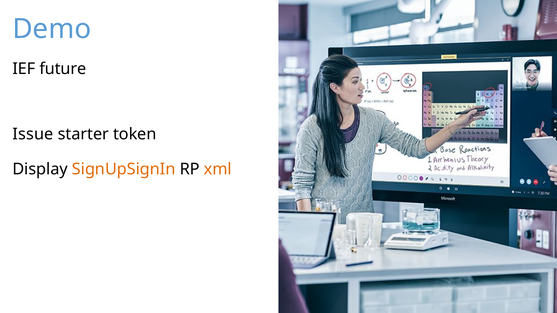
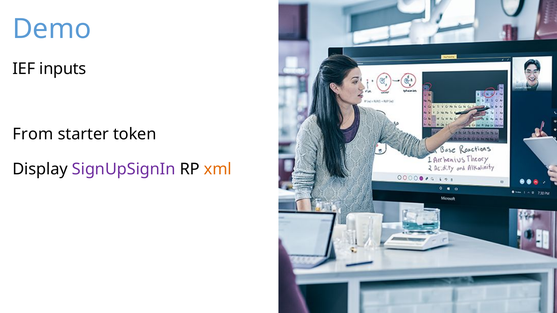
future: future -> inputs (63, 69)
Issue: Issue -> From (33, 134)
SignUpSignIn colour: orange -> purple (124, 169)
